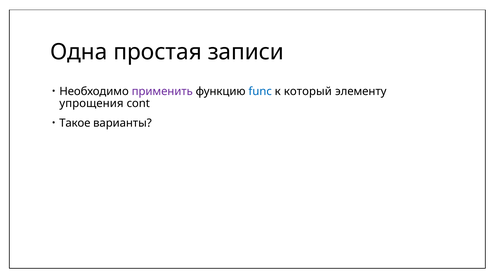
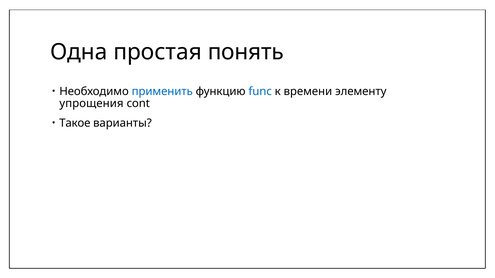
записи: записи -> понять (246, 52)
применить colour: purple -> blue (162, 91)
который: который -> времени (308, 91)
